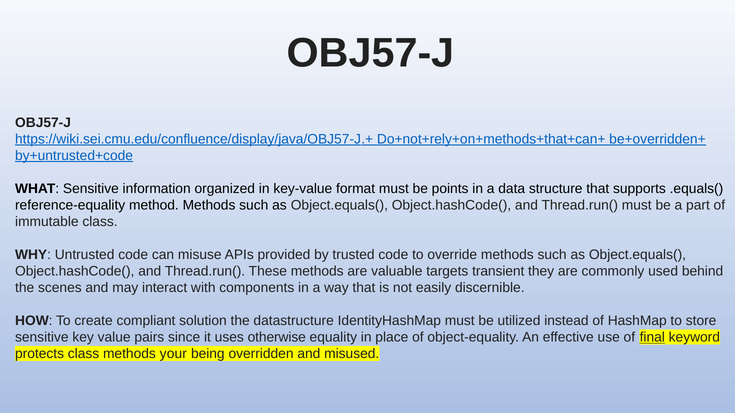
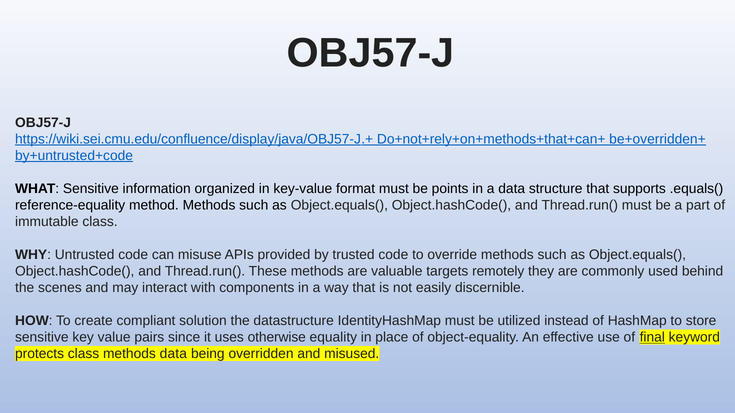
transient: transient -> remotely (498, 271)
methods your: your -> data (173, 354)
